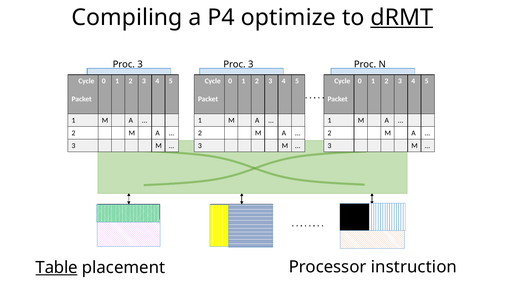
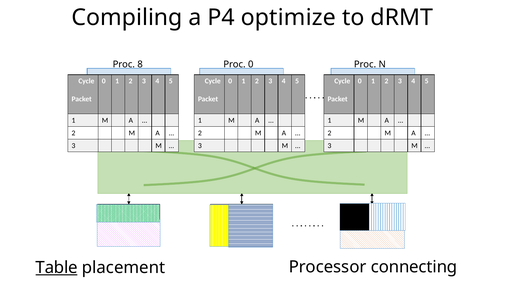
dRMT underline: present -> none (402, 17)
3: 3 -> 8 (140, 64)
3: 3 -> 0 (251, 64)
instruction: instruction -> connecting (414, 267)
